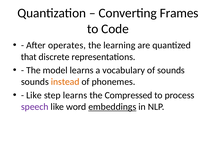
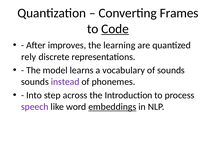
Code underline: none -> present (115, 29)
operates: operates -> improves (67, 45)
that: that -> rely (29, 57)
instead colour: orange -> purple (65, 82)
Like: Like -> Into (34, 95)
step learns: learns -> across (75, 95)
Compressed: Compressed -> Introduction (129, 95)
